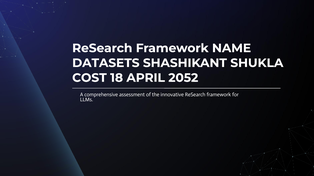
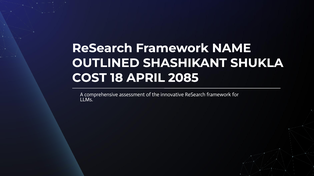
DATASETS: DATASETS -> OUTLINED (106, 63)
2052: 2052 -> 2085 (183, 78)
